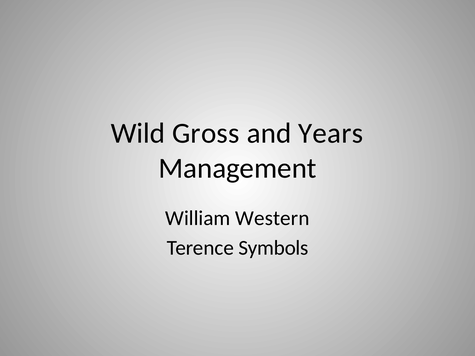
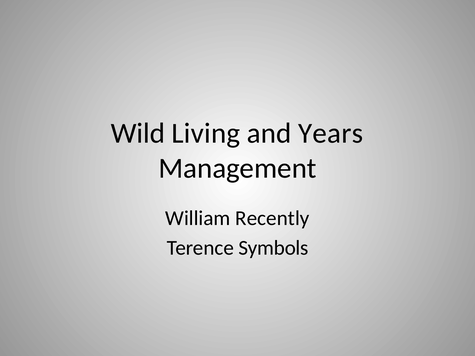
Gross: Gross -> Living (206, 133)
Western: Western -> Recently (272, 218)
